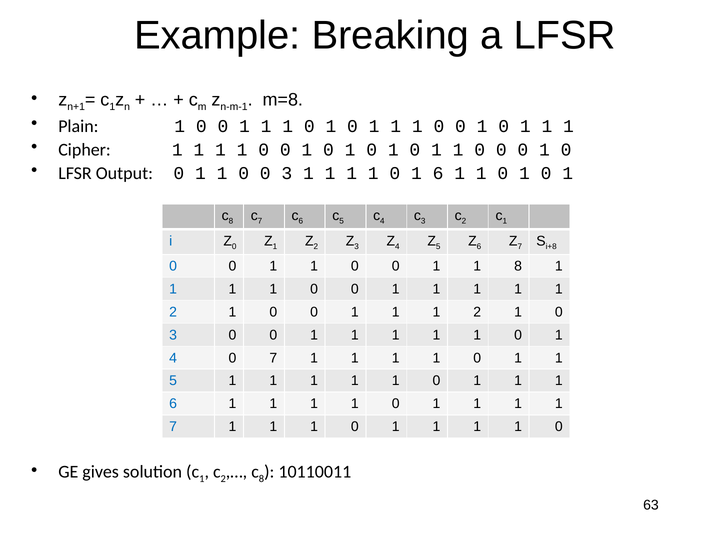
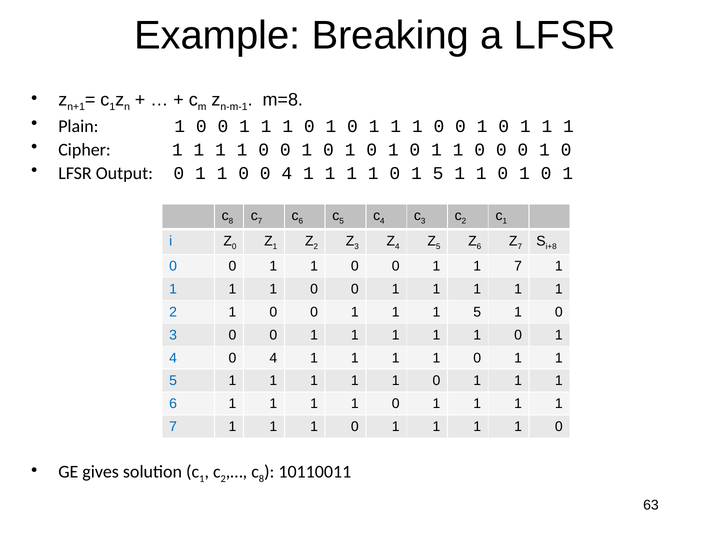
0 0 3: 3 -> 4 (287, 173)
0 1 6: 6 -> 5 (438, 173)
0 1 1 8: 8 -> 7 (518, 266)
2: 2 -> 5 (477, 312)
4 0 7: 7 -> 4 (273, 358)
